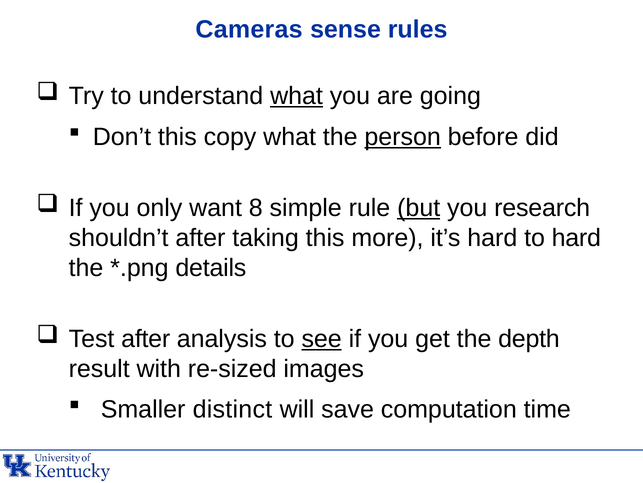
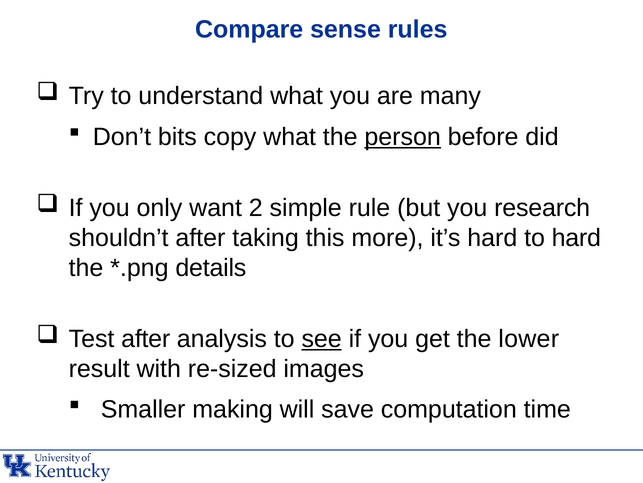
Cameras: Cameras -> Compare (249, 30)
what underline: present -> none (297, 96)
going: going -> many (450, 96)
Don’t this: this -> bits (177, 137)
8: 8 -> 2 (256, 208)
but underline: present -> none (419, 208)
depth: depth -> lower (529, 338)
distinct: distinct -> making (233, 409)
